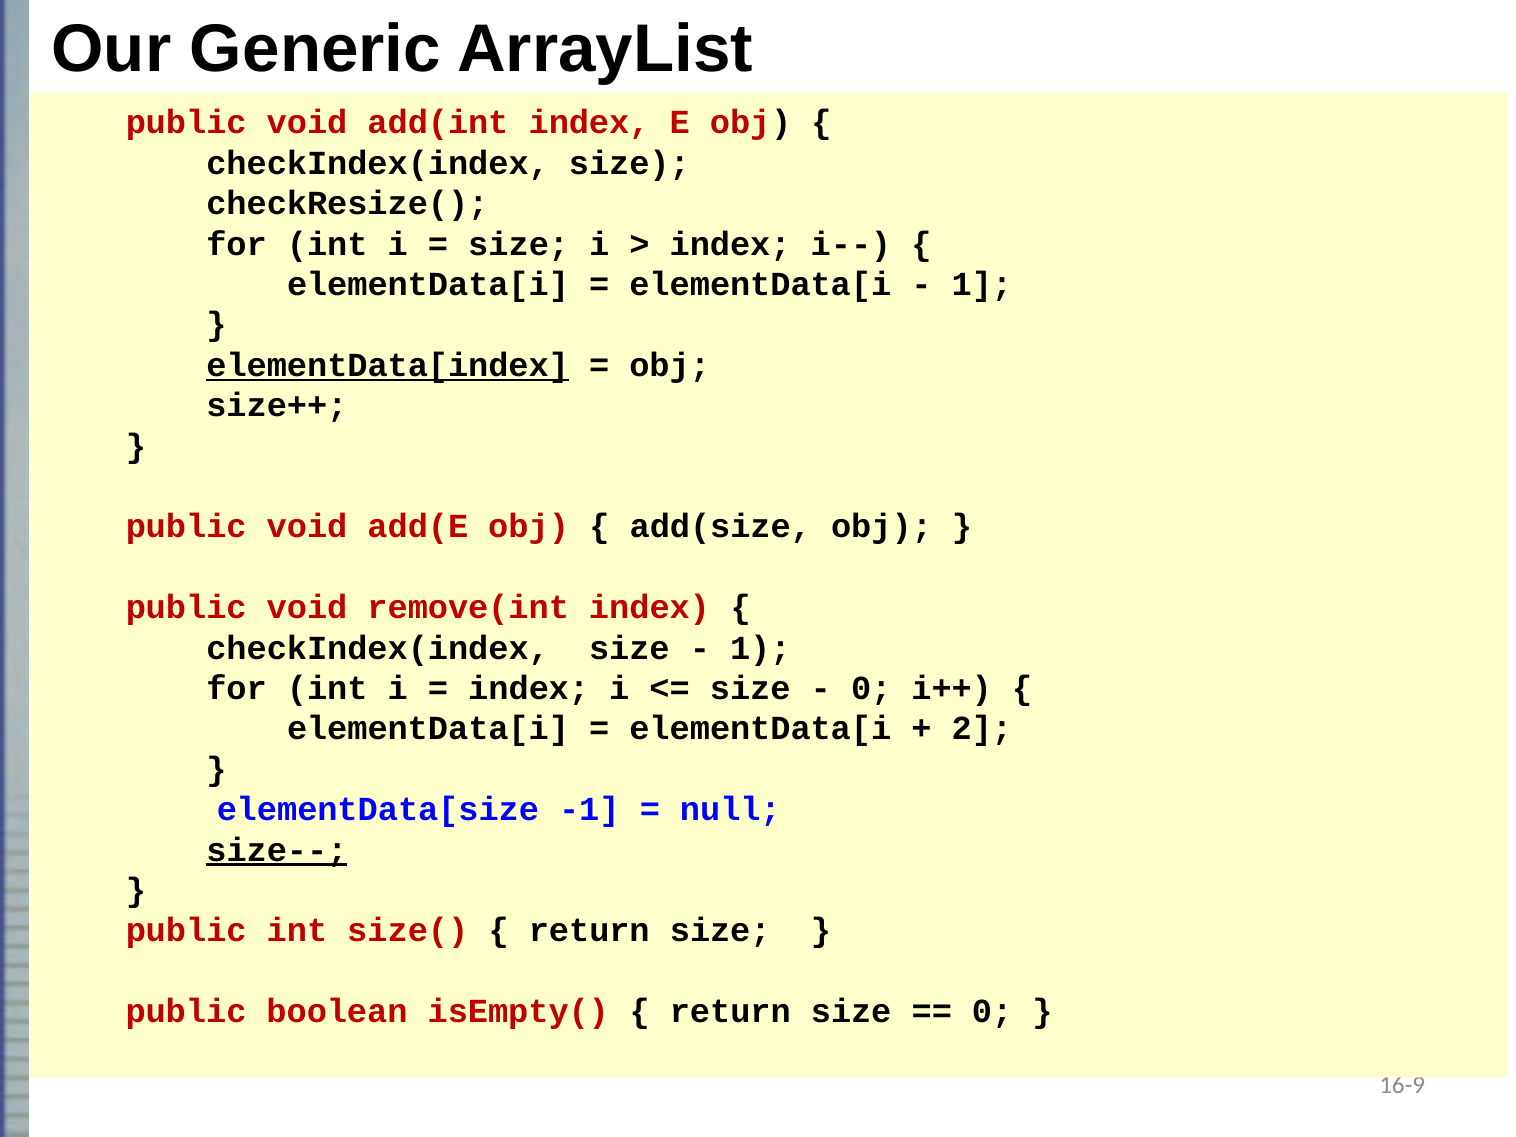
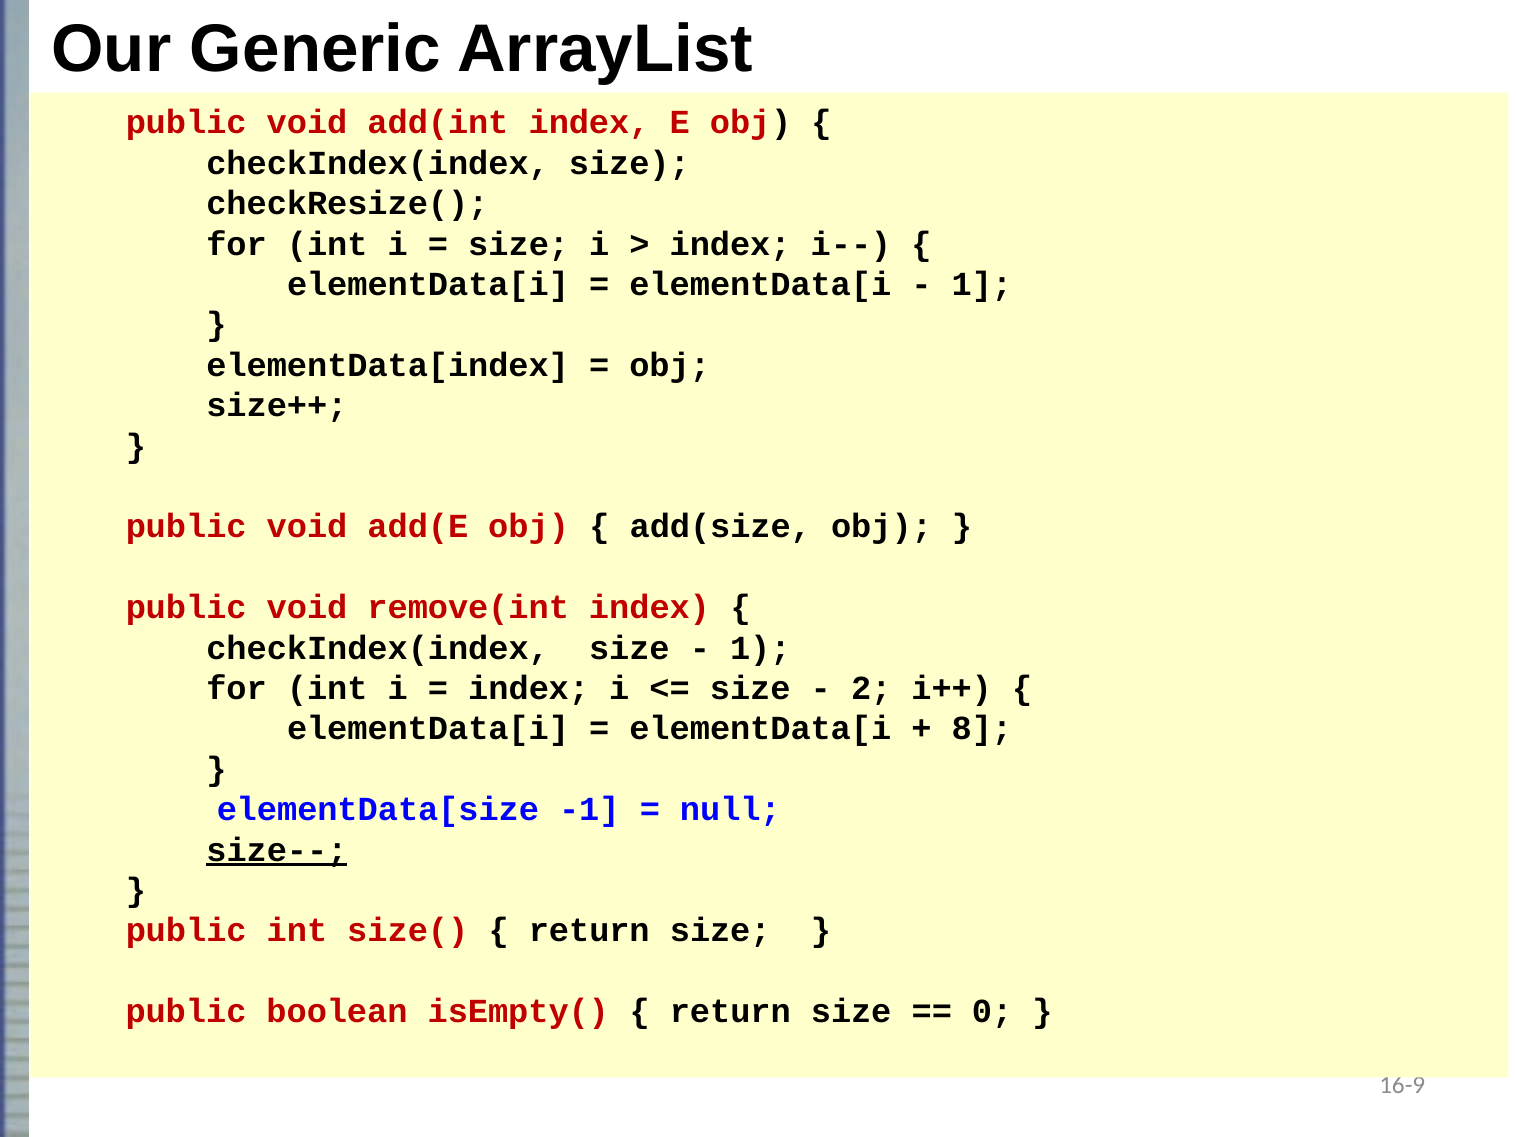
elementData[index underline: present -> none (388, 365)
0: 0 -> 2 (871, 688)
2: 2 -> 8 (982, 729)
